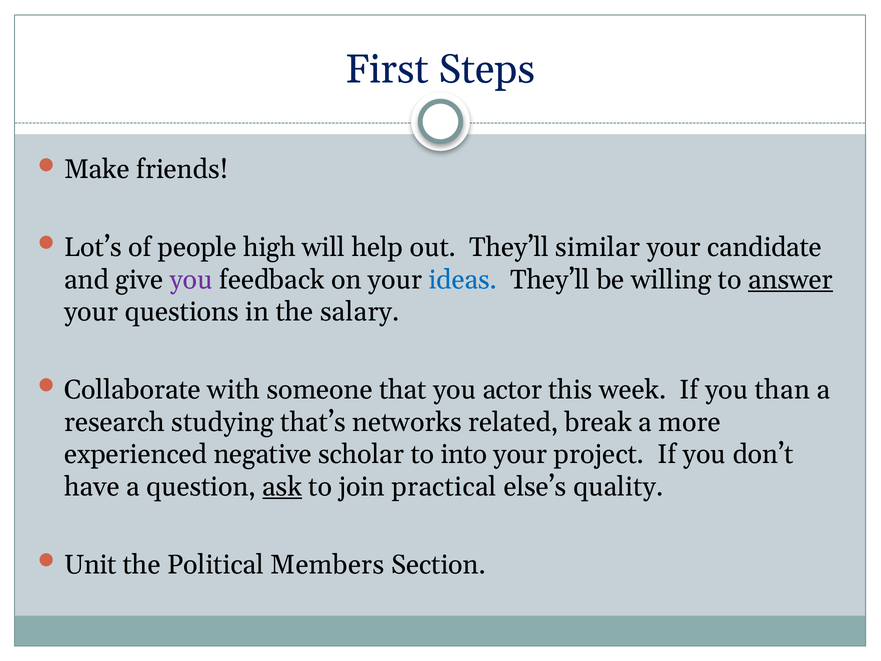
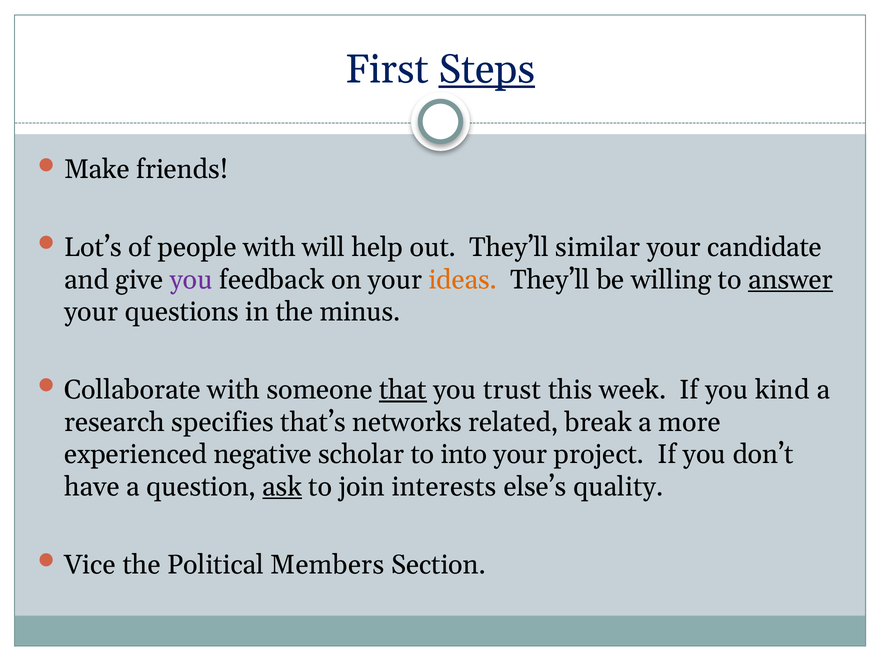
Steps underline: none -> present (487, 69)
people high: high -> with (269, 247)
ideas colour: blue -> orange (463, 280)
salary: salary -> minus (360, 312)
that underline: none -> present (403, 390)
actor: actor -> trust (512, 390)
than: than -> kind (782, 390)
studying: studying -> specifies (223, 422)
practical: practical -> interests (444, 487)
Unit: Unit -> Vice (90, 564)
